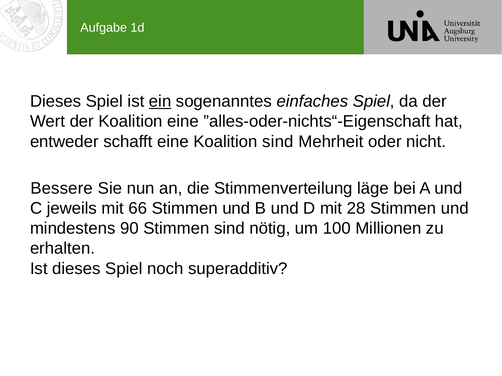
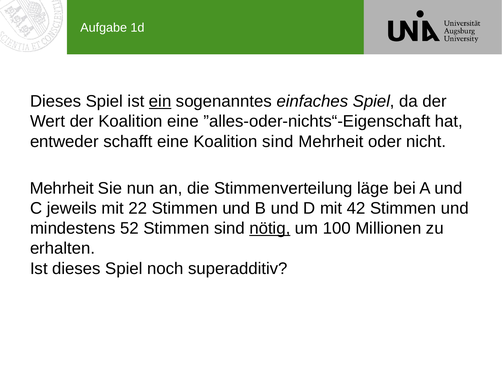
Bessere: Bessere -> Mehrheit (62, 189)
66: 66 -> 22 (138, 209)
28: 28 -> 42 (356, 209)
90: 90 -> 52 (130, 229)
nötig underline: none -> present (270, 229)
